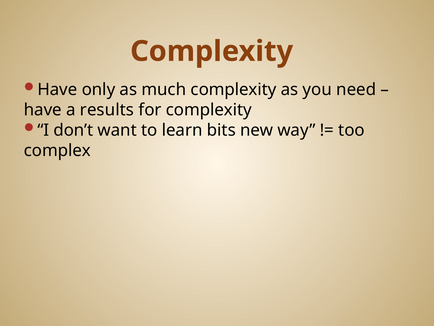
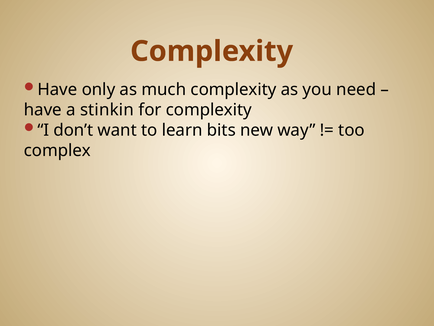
results: results -> stinkin (107, 110)
